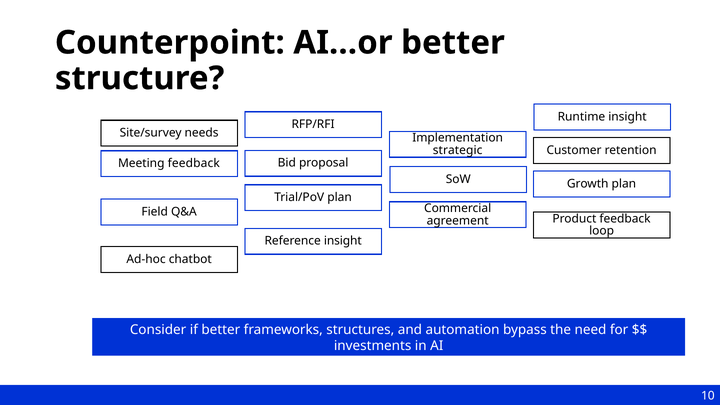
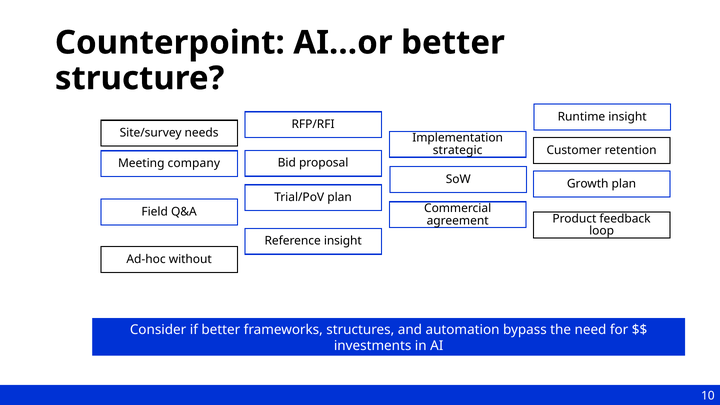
Meeting feedback: feedback -> company (194, 163)
chatbot: chatbot -> without (190, 259)
